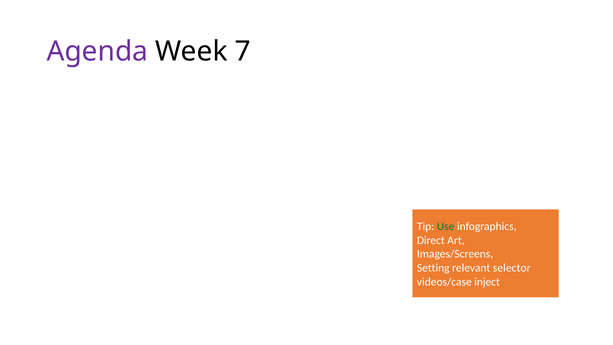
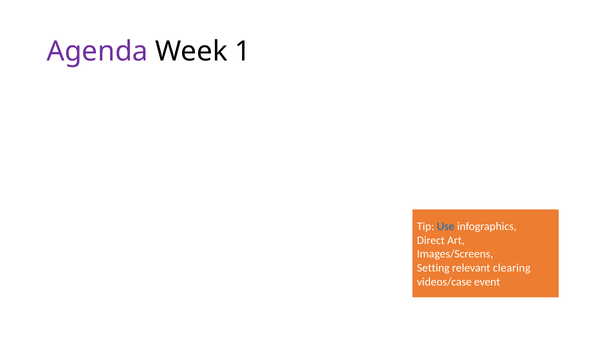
7: 7 -> 1 (243, 51)
Use colour: green -> blue (446, 226)
selector: selector -> clearing (512, 268)
inject: inject -> event (487, 282)
